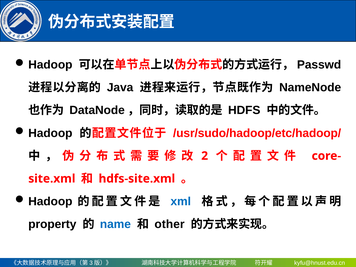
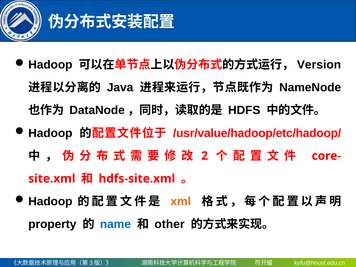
Passwd: Passwd -> Version (319, 65)
/usr/sudo/hadoop/etc/hadoop/: /usr/sudo/hadoop/etc/hadoop/ -> /usr/value/hadoop/etc/hadoop/ (257, 133)
xml colour: blue -> orange (181, 201)
